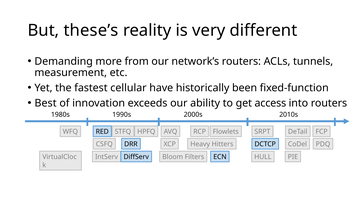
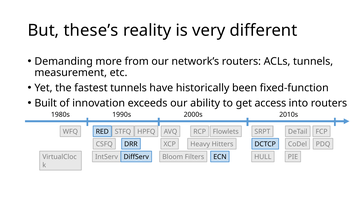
fastest cellular: cellular -> tunnels (129, 88)
Best: Best -> Built (46, 103)
